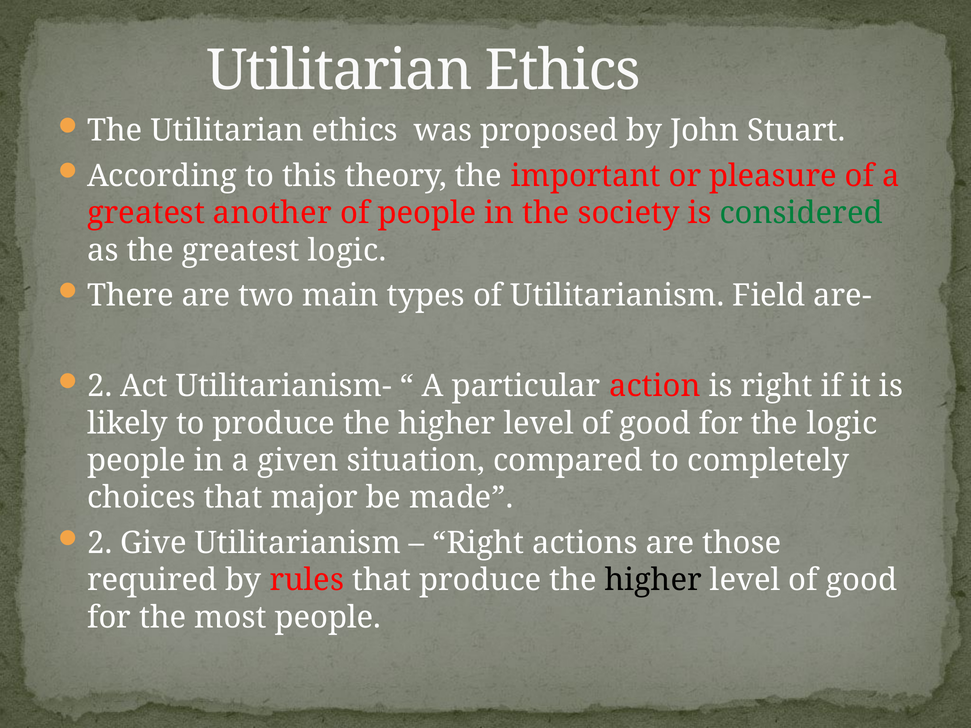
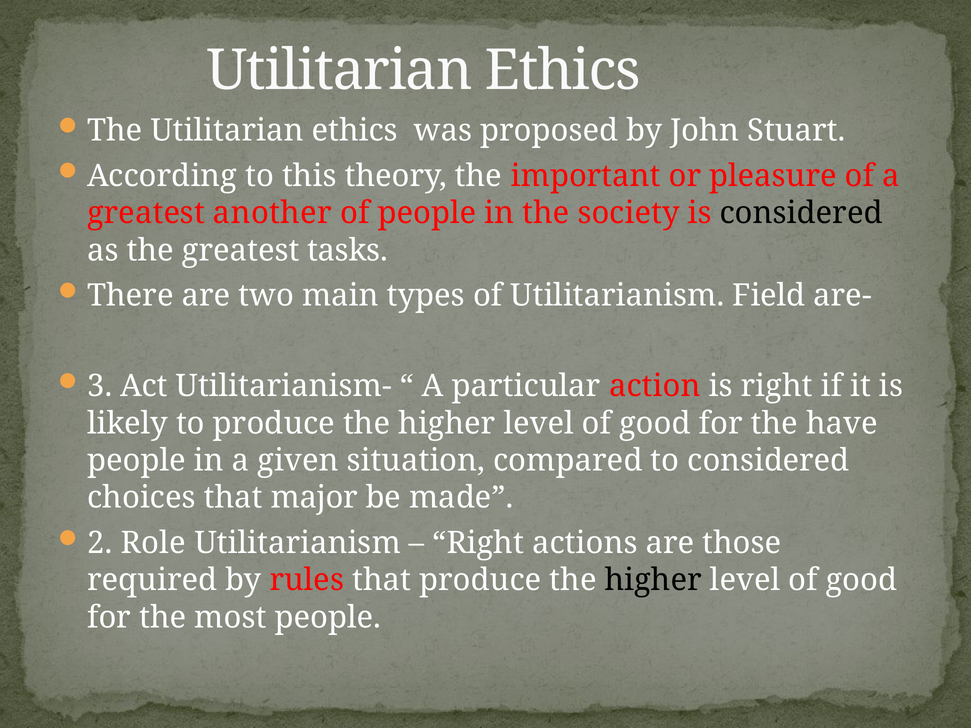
considered colour: green -> black (801, 213)
greatest logic: logic -> tasks (348, 250)
2: 2 -> 3 (100, 386)
the logic: logic -> have (842, 424)
to completely: completely -> considered (768, 461)
Give: Give -> Role (153, 543)
